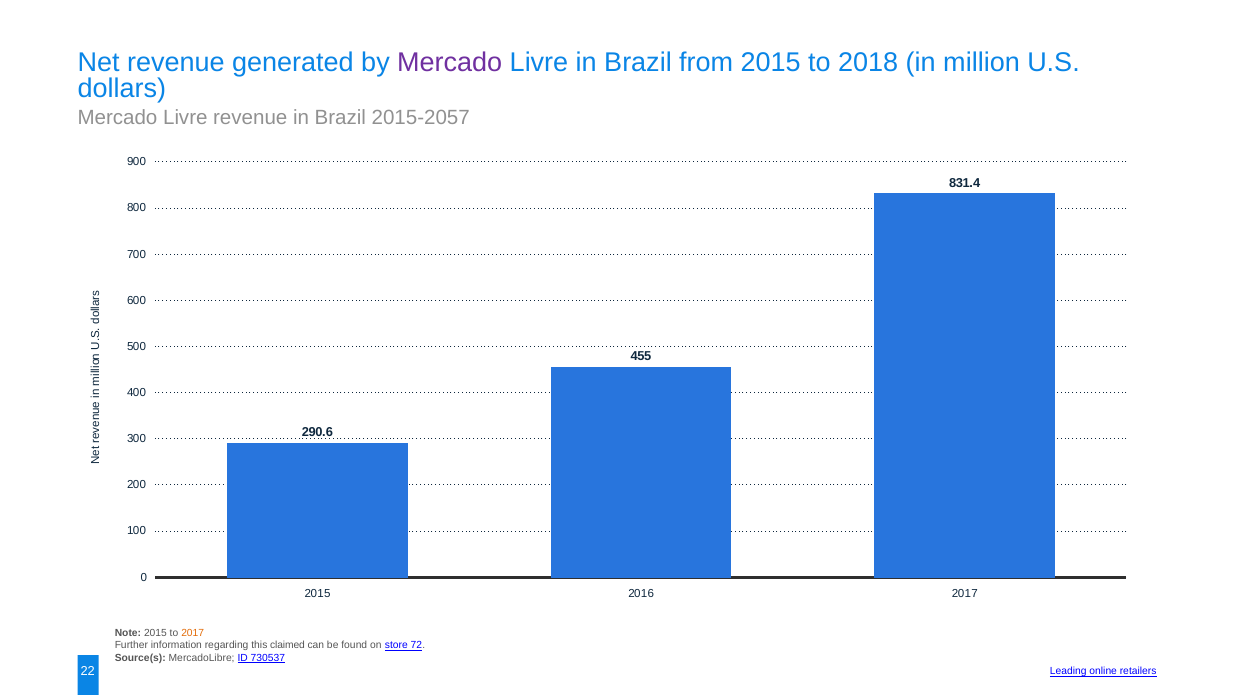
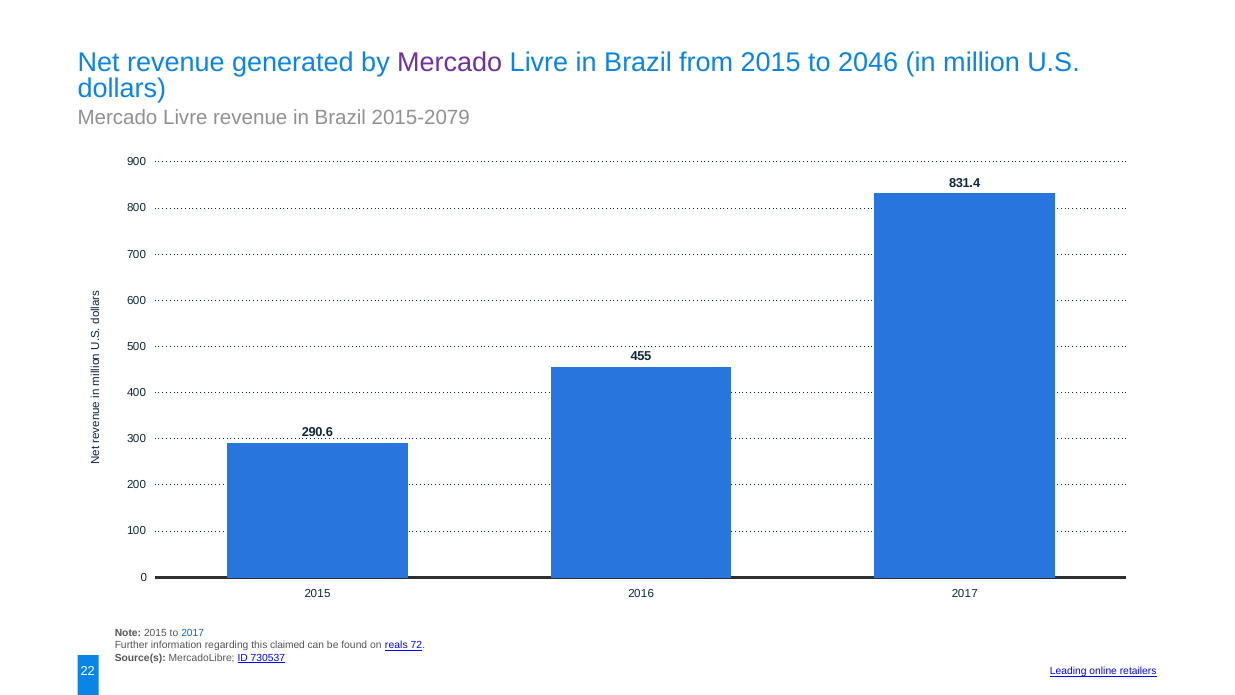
2018: 2018 -> 2046 (868, 62)
2015-2057: 2015-2057 -> 2015-2079 (421, 117)
2017 colour: orange -> blue (193, 633)
store: store -> reals (396, 645)
